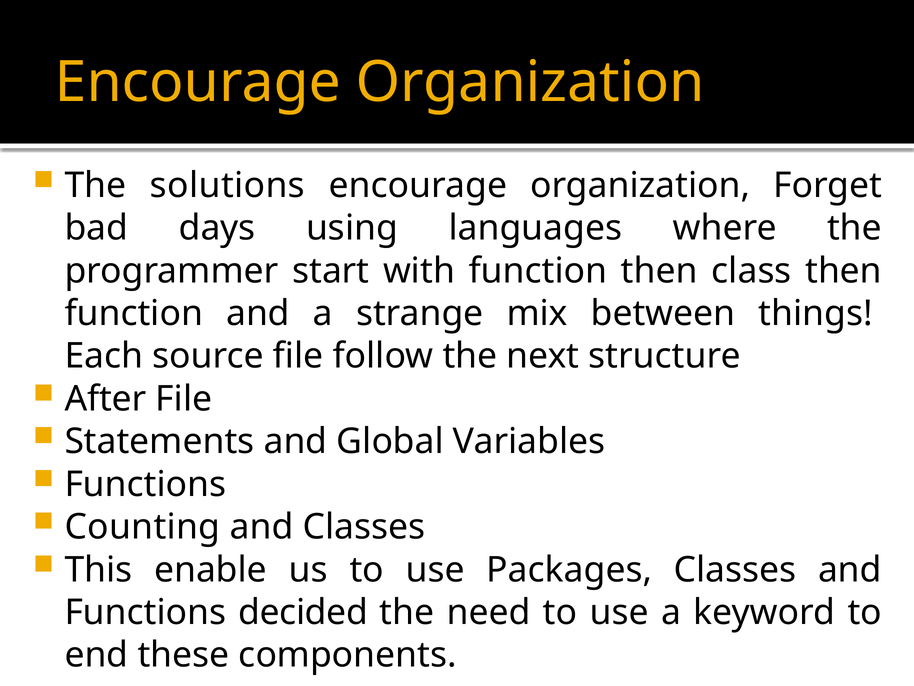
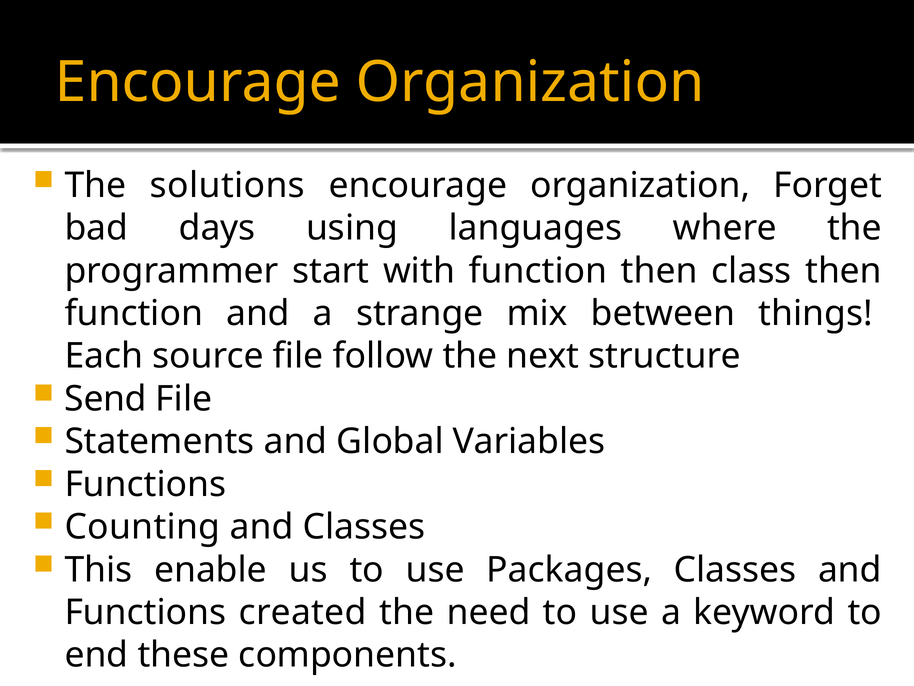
After: After -> Send (106, 399)
decided: decided -> created (303, 612)
